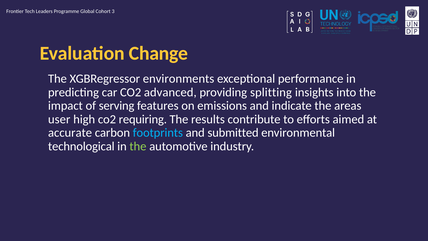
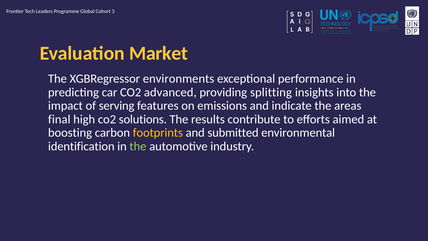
Change: Change -> Market (159, 53)
user: user -> final (59, 119)
requiring: requiring -> solutions (143, 119)
accurate: accurate -> boosting (70, 133)
footprints colour: light blue -> yellow (158, 133)
technological: technological -> identification (81, 146)
